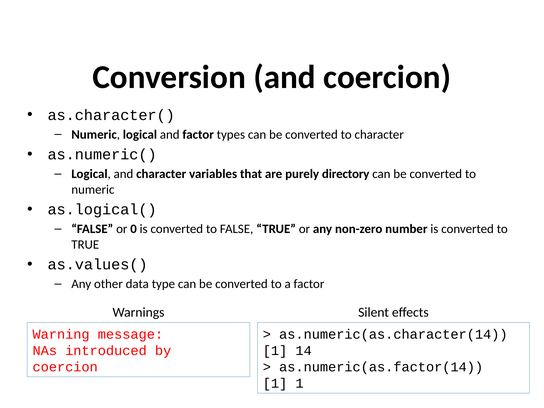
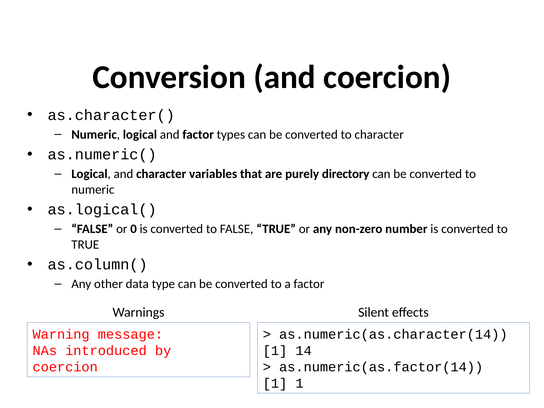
as.values(: as.values( -> as.column( (98, 265)
